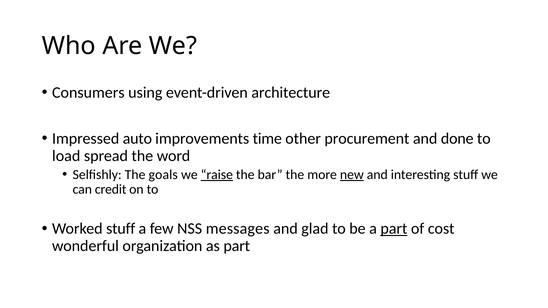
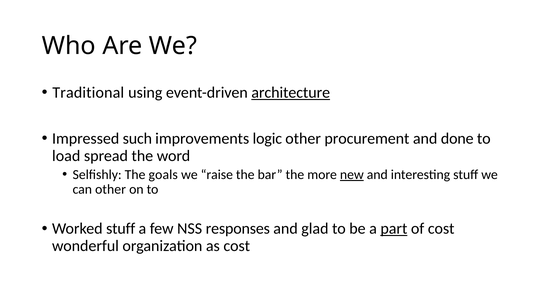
Consumers: Consumers -> Traditional (88, 93)
architecture underline: none -> present (291, 93)
auto: auto -> such (137, 139)
time: time -> logic (267, 139)
raise underline: present -> none (217, 175)
can credit: credit -> other (111, 190)
messages: messages -> responses (238, 229)
as part: part -> cost (237, 246)
